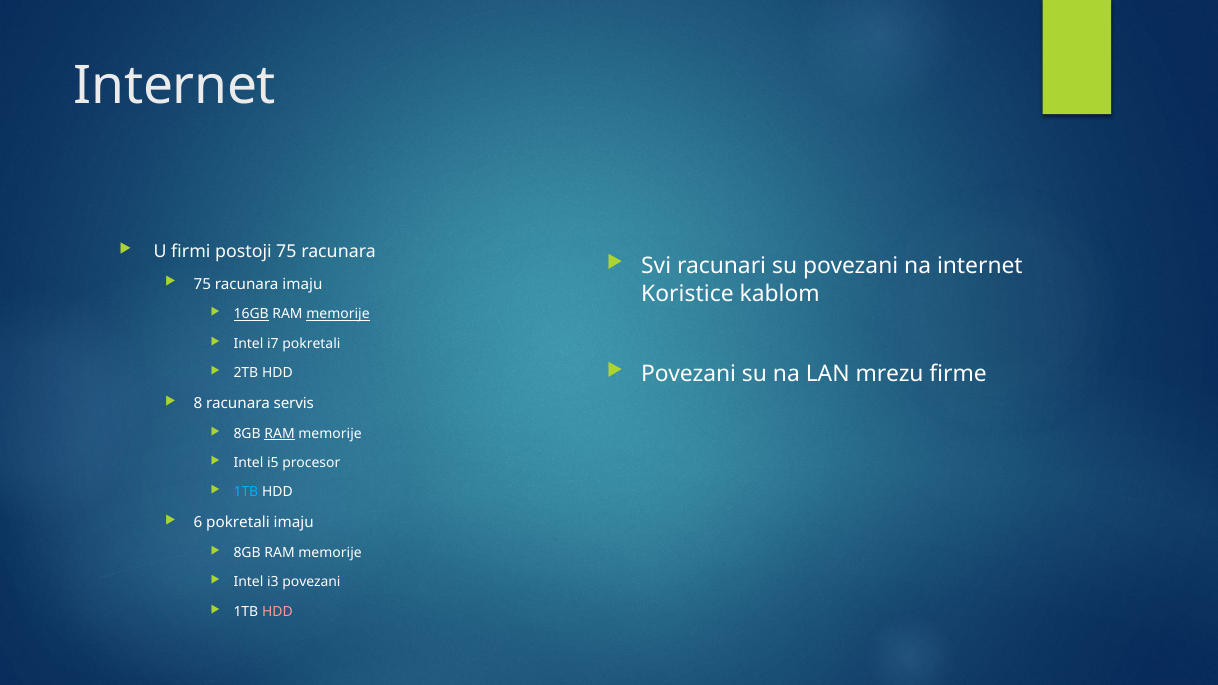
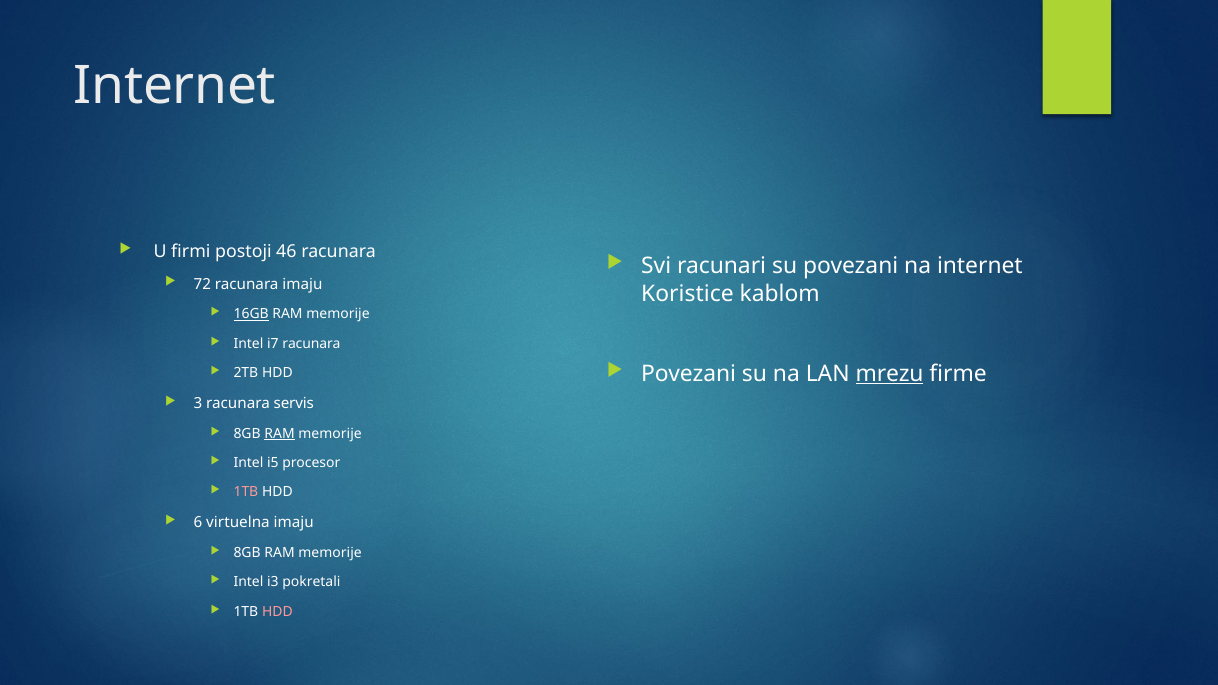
postoji 75: 75 -> 46 (286, 252)
75: 75 -> 72 (202, 284)
memorije underline: present -> none (338, 314)
i7 pokretali: pokretali -> racunara (311, 344)
mrezu underline: none -> present (890, 374)
8: 8 -> 3 (198, 403)
1TB colour: light blue -> pink (246, 492)
6 pokretali: pokretali -> virtuelna (238, 523)
i3 povezani: povezani -> pokretali (311, 582)
